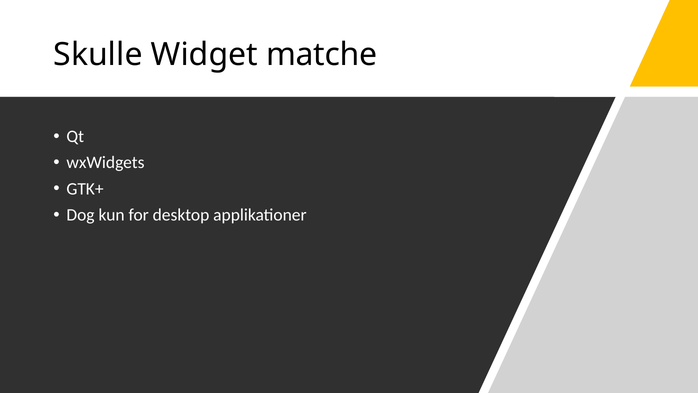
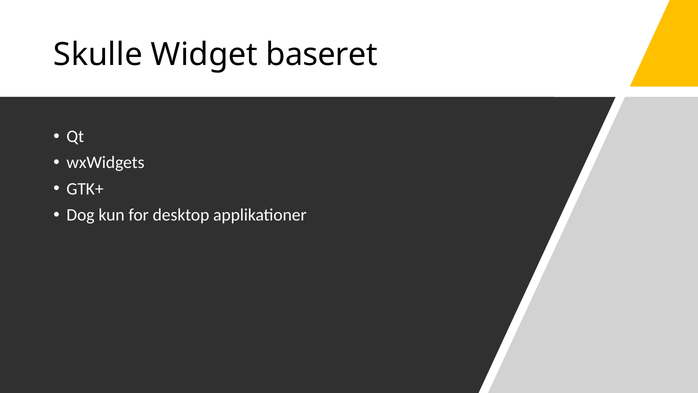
matche: matche -> baseret (322, 55)
